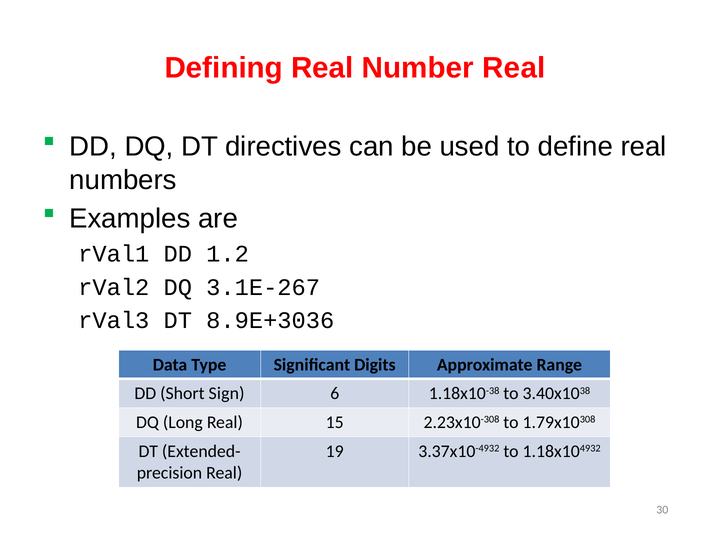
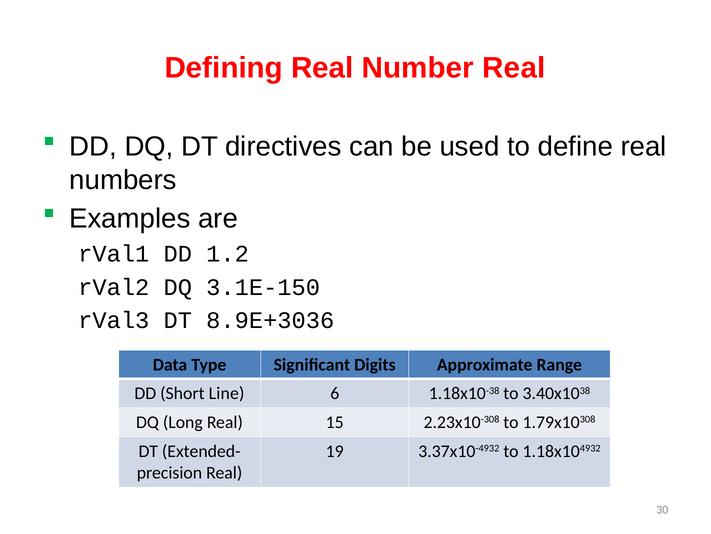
3.1E-267: 3.1E-267 -> 3.1E-150 (263, 287)
Sign: Sign -> Line (227, 393)
